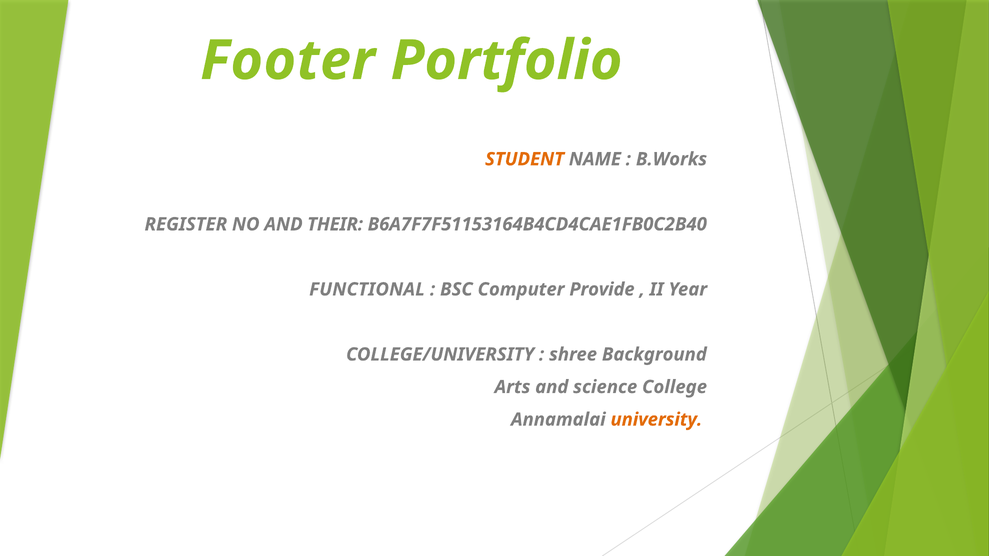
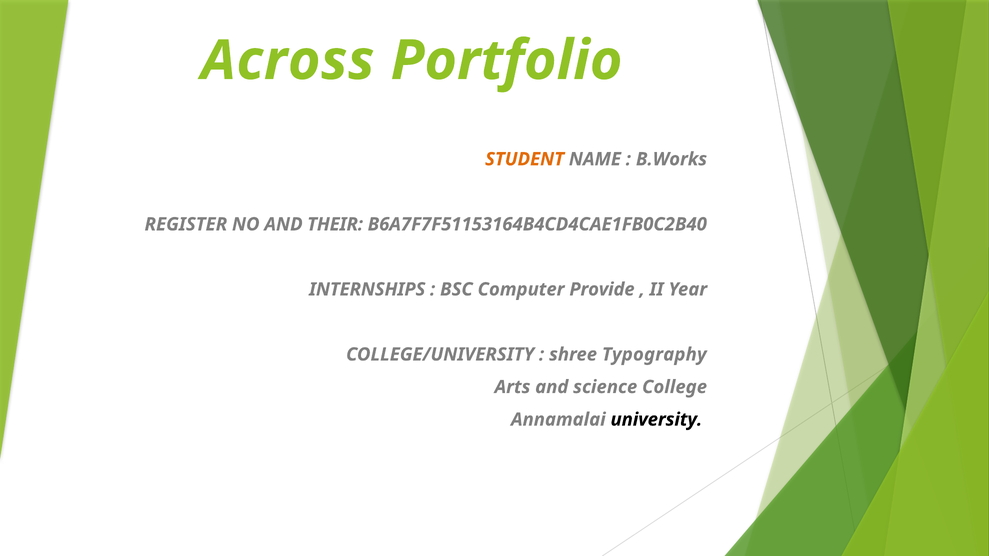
Footer: Footer -> Across (288, 61)
FUNCTIONAL: FUNCTIONAL -> INTERNSHIPS (367, 290)
Background: Background -> Typography (654, 355)
university colour: orange -> black (656, 420)
